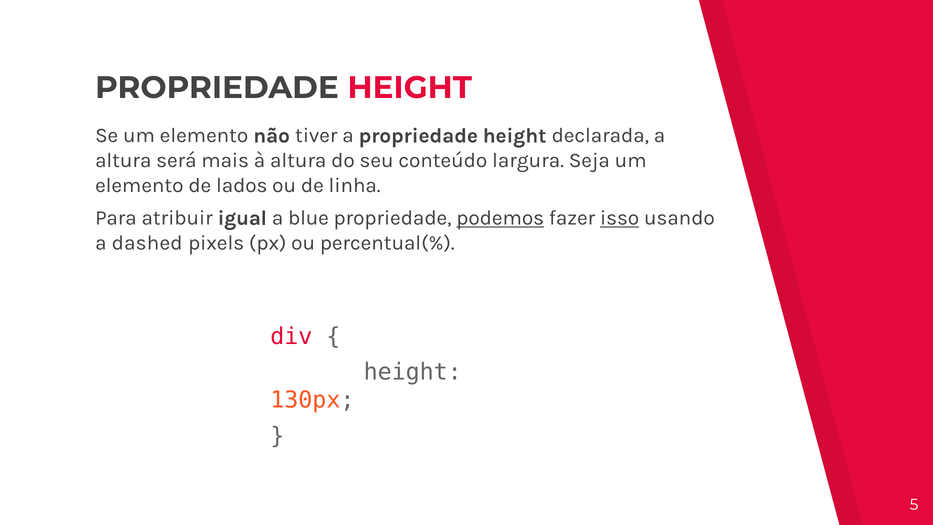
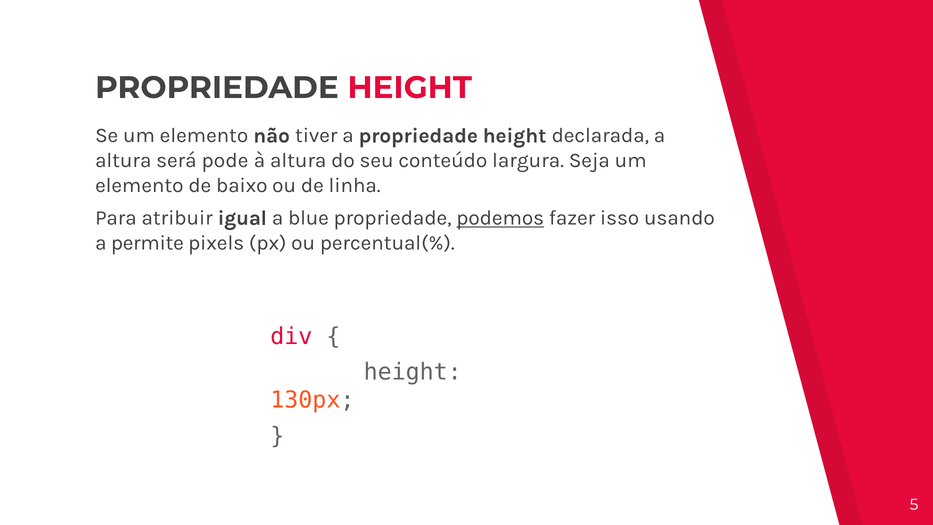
mais: mais -> pode (225, 160)
lados: lados -> baixo (242, 185)
isso underline: present -> none (620, 218)
dashed: dashed -> permite (147, 243)
